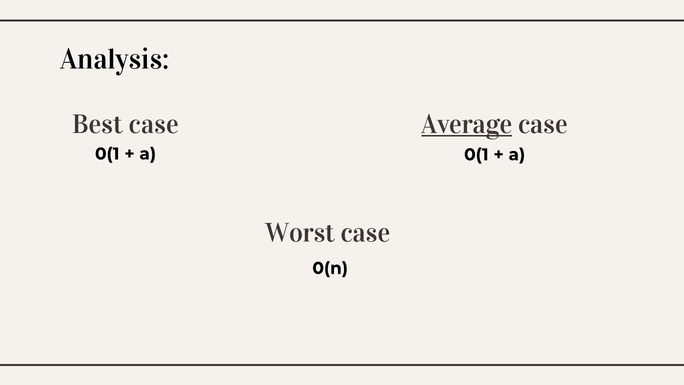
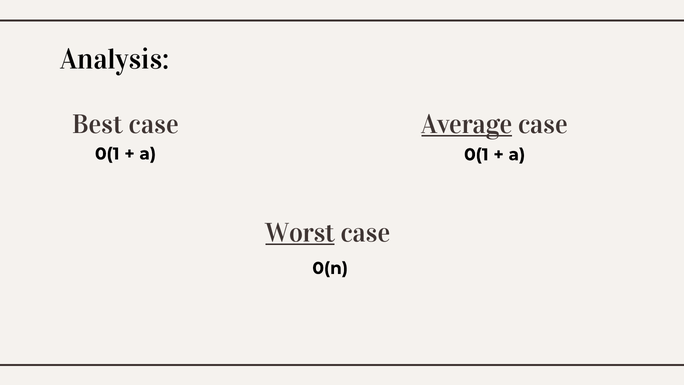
Worst underline: none -> present (300, 233)
